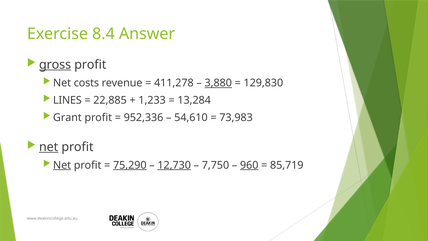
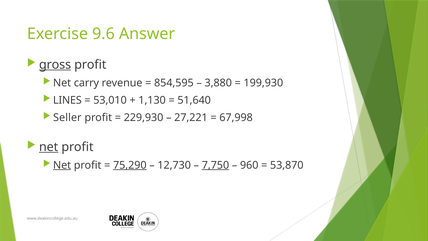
8.4: 8.4 -> 9.6 (103, 34)
costs: costs -> carry (86, 83)
411,278: 411,278 -> 854,595 (174, 83)
3,880 underline: present -> none (218, 83)
129,830: 129,830 -> 199,930 (263, 83)
22,885: 22,885 -> 53,010 (110, 100)
1,233: 1,233 -> 1,130 (152, 100)
13,284: 13,284 -> 51,640 (194, 100)
Grant: Grant -> Seller (67, 117)
952,336: 952,336 -> 229,930 (144, 117)
54,610: 54,610 -> 27,221 (191, 117)
73,983: 73,983 -> 67,998 (236, 117)
12,730 underline: present -> none (174, 165)
7,750 underline: none -> present (215, 165)
960 underline: present -> none (249, 165)
85,719: 85,719 -> 53,870 (287, 165)
